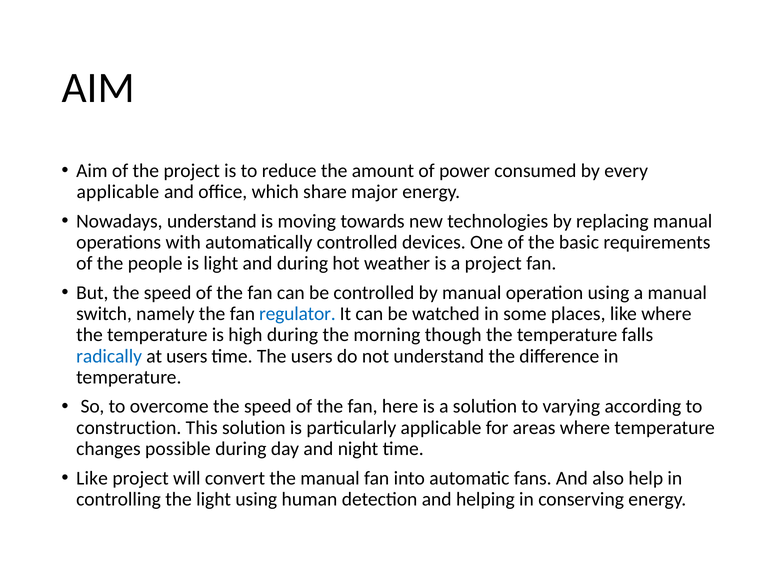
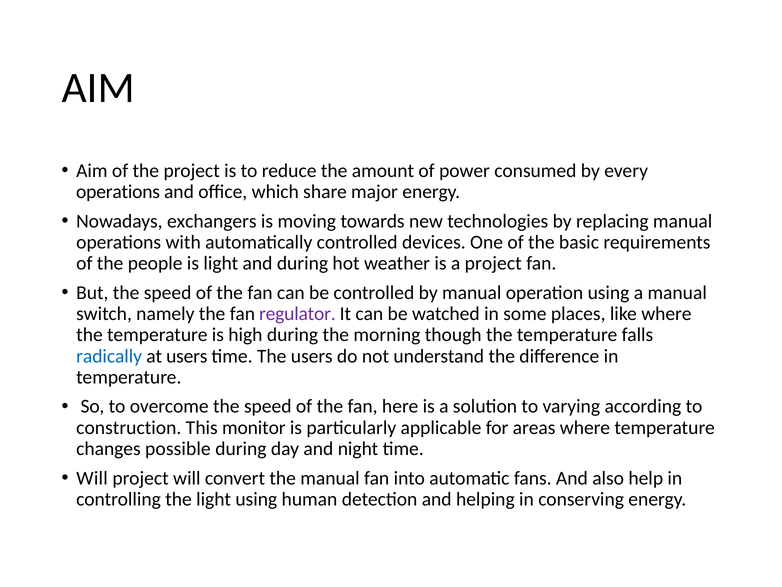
applicable: applicable -> operations (118, 192)
Nowadays understand: understand -> exchangers (212, 221)
regulator colour: blue -> purple (297, 314)
This solution: solution -> monitor (254, 427)
Like: Like -> Will (92, 478)
